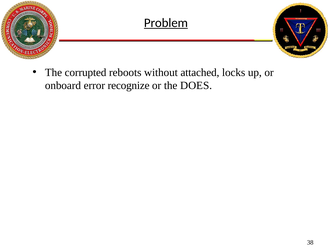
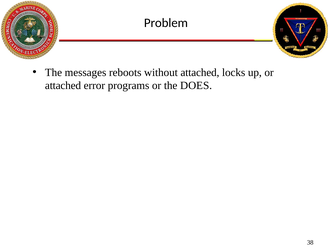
Problem underline: present -> none (166, 23)
corrupted: corrupted -> messages (86, 72)
onboard: onboard -> attached (63, 85)
recognize: recognize -> programs (129, 85)
